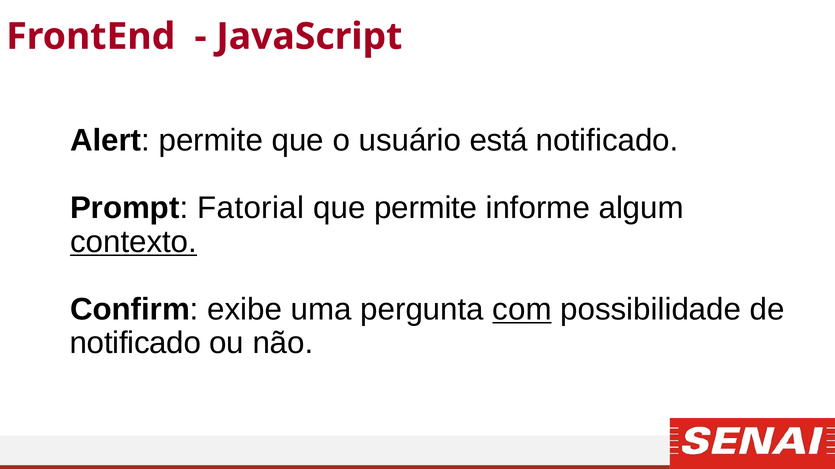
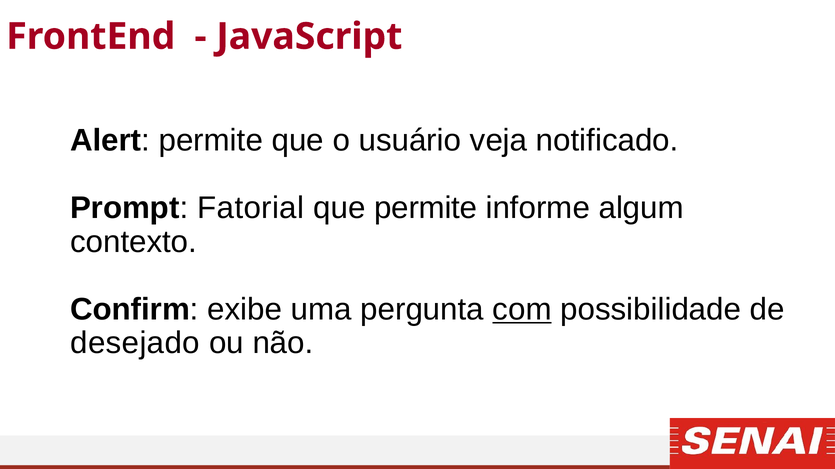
está: está -> veja (499, 141)
contexto underline: present -> none (134, 242)
notificado: notificado -> desejado (135, 344)
